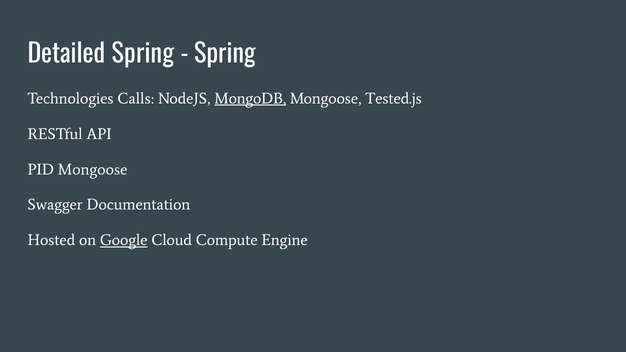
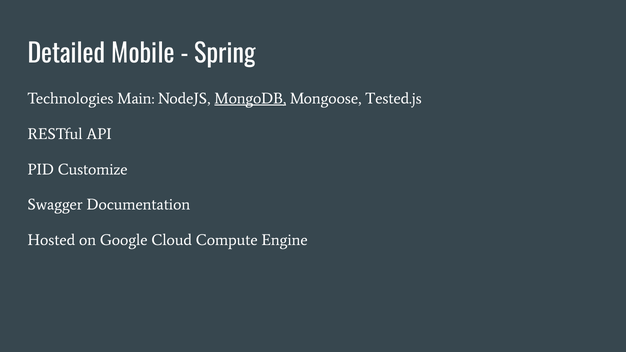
Detailed Spring: Spring -> Mobile (143, 54)
Calls: Calls -> Main (136, 98)
PID Mongoose: Mongoose -> Customize (93, 169)
Google underline: present -> none (124, 240)
